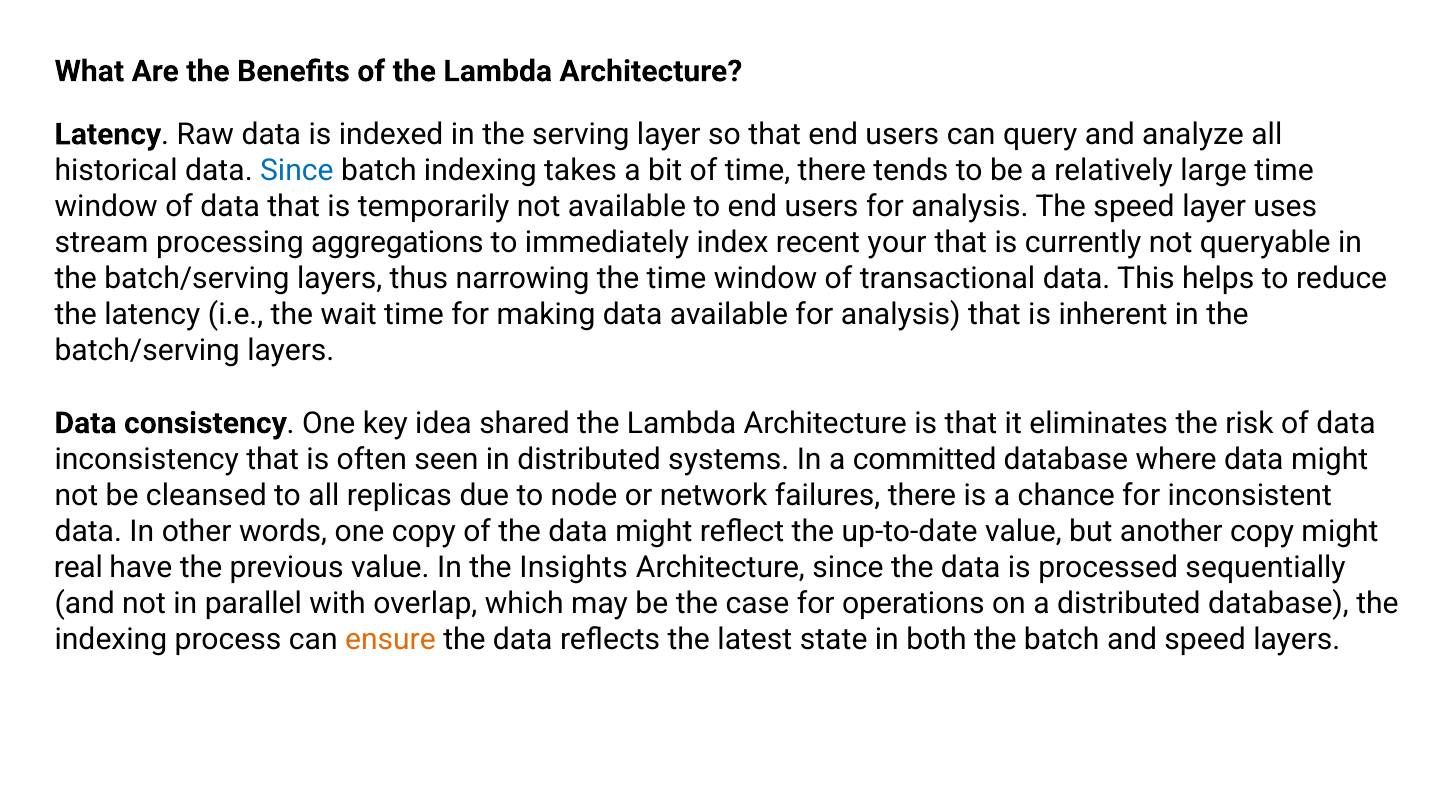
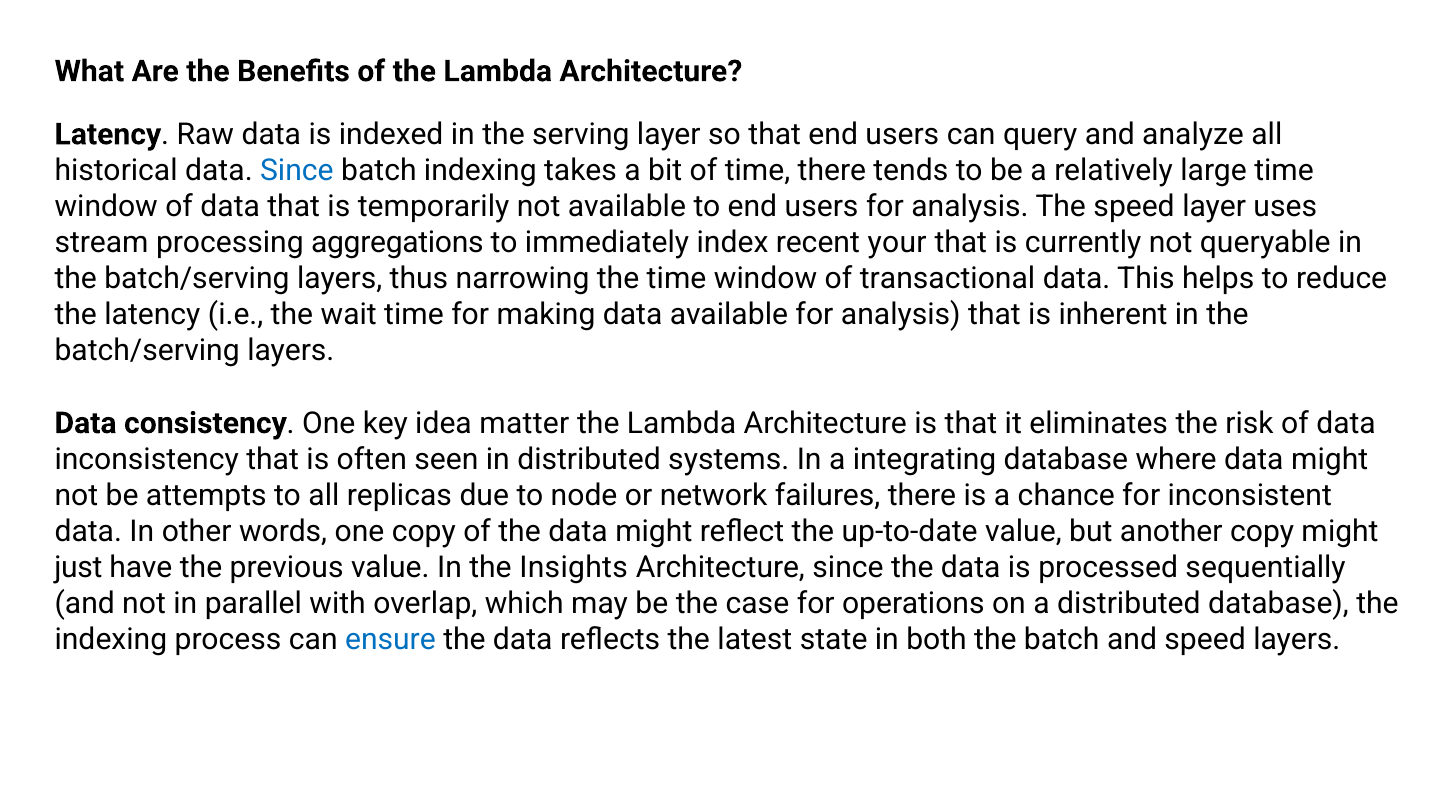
shared: shared -> matter (524, 423)
committed: committed -> integrating (925, 459)
cleansed: cleansed -> attempts (206, 495)
real: real -> just (78, 567)
ensure colour: orange -> blue (390, 640)
